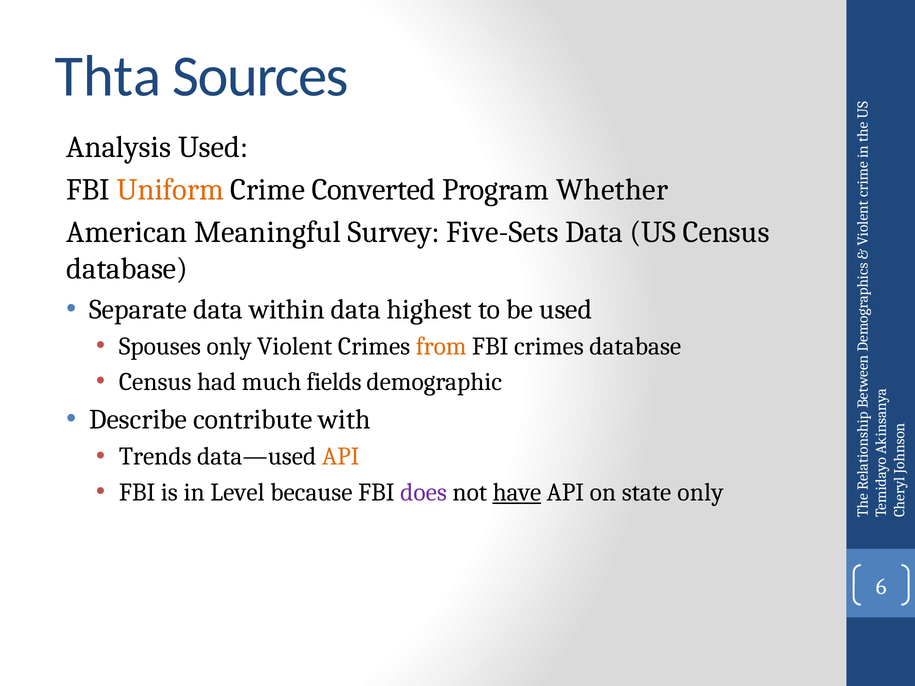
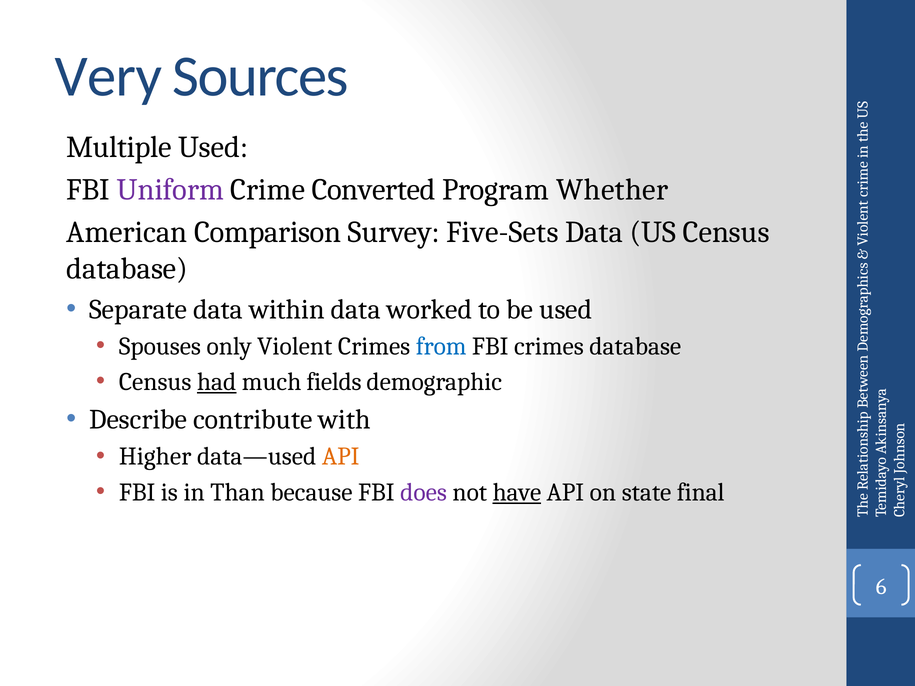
Thta: Thta -> Very (108, 76)
Analysis: Analysis -> Multiple (119, 147)
Uniform colour: orange -> purple (170, 190)
Meaningful: Meaningful -> Comparison (268, 232)
highest: highest -> worked (429, 309)
from colour: orange -> blue (441, 346)
had underline: none -> present (217, 382)
Trends: Trends -> Higher (155, 457)
Level: Level -> Than (238, 492)
state only: only -> final (701, 492)
